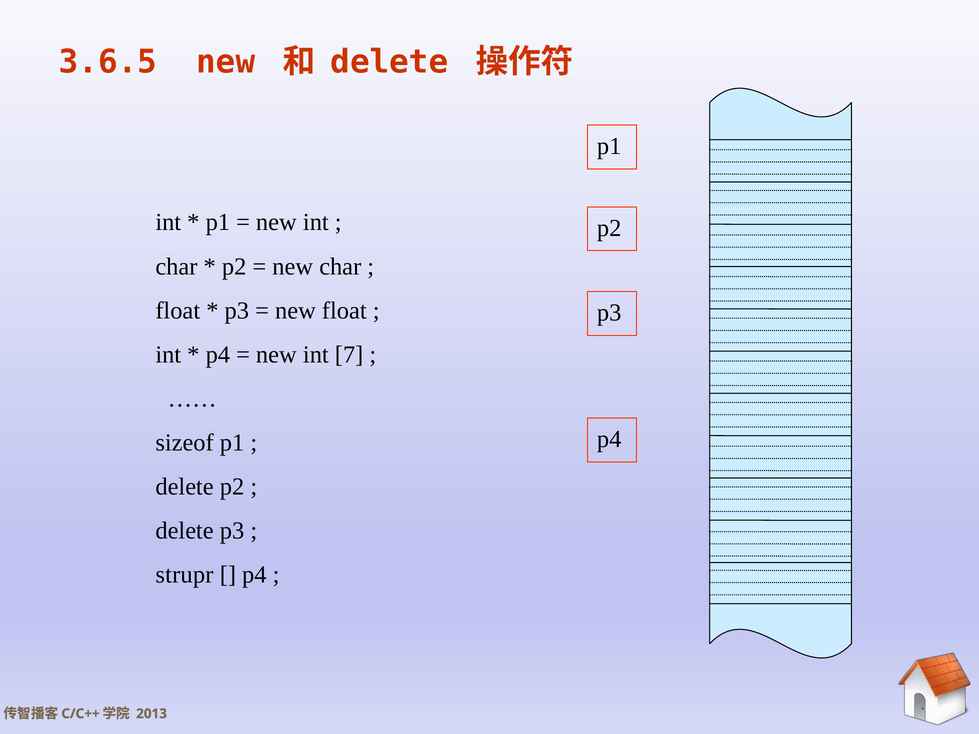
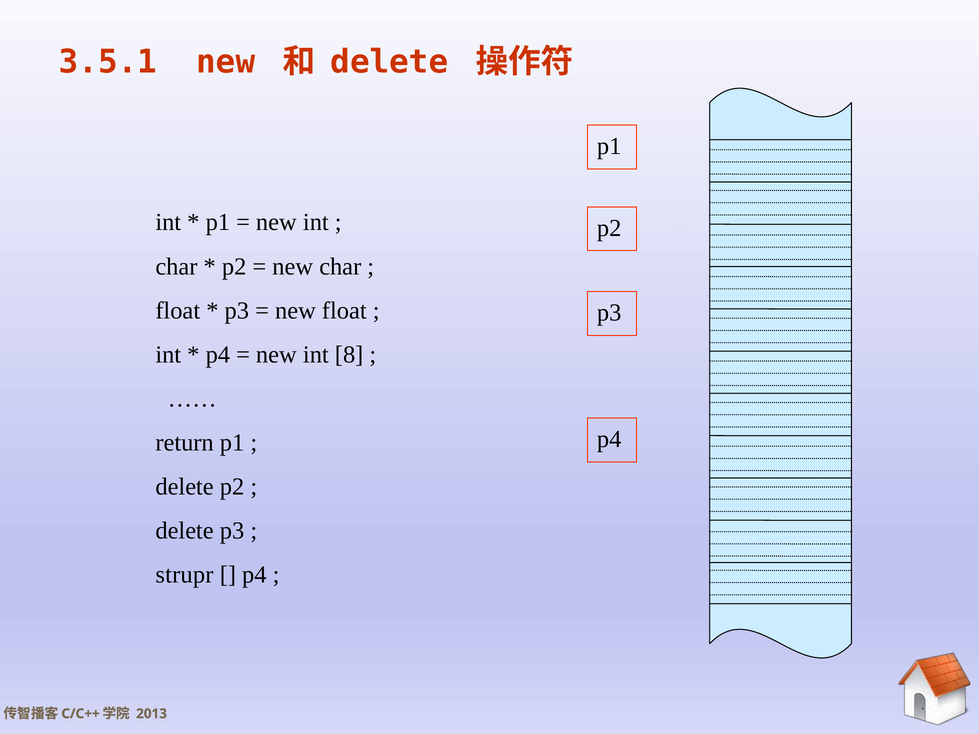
3.6.5: 3.6.5 -> 3.5.1 (108, 62)
7: 7 -> 8 (349, 355)
sizeof: sizeof -> return (185, 443)
